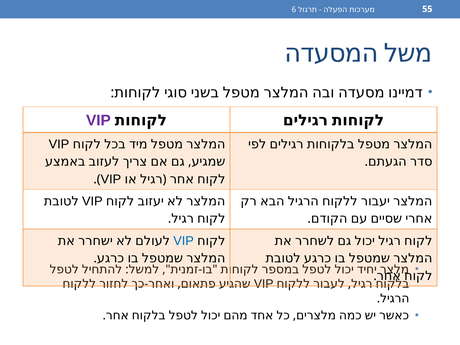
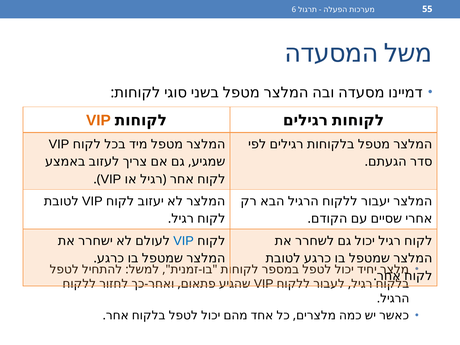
VIP colour: purple -> orange (98, 121)
